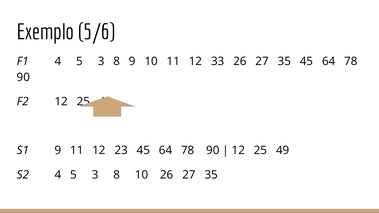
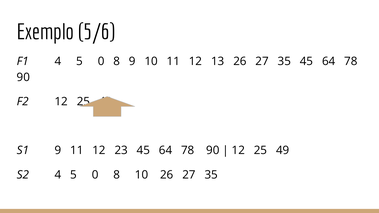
F1 4 5 3: 3 -> 0 (101, 61)
33: 33 -> 13 (218, 61)
S2 4 5 3: 3 -> 0 (95, 175)
